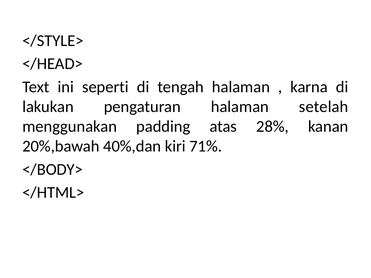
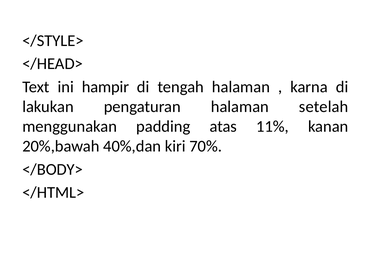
seperti: seperti -> hampir (105, 87)
28%: 28% -> 11% (272, 127)
71%: 71% -> 70% (206, 146)
